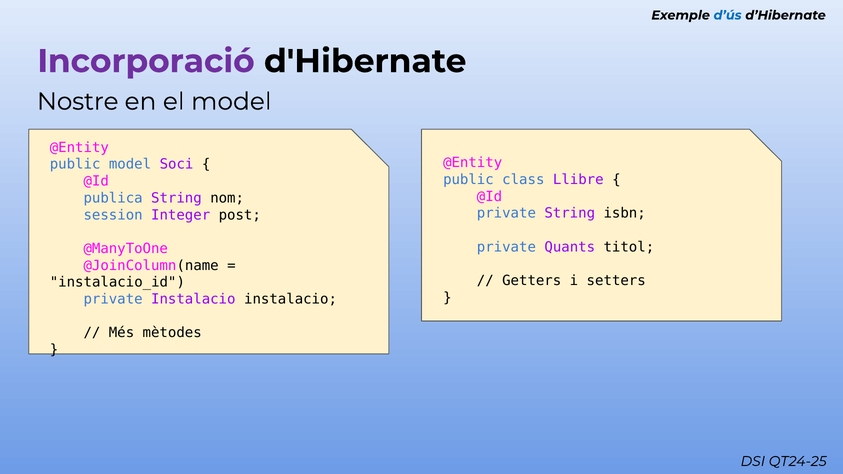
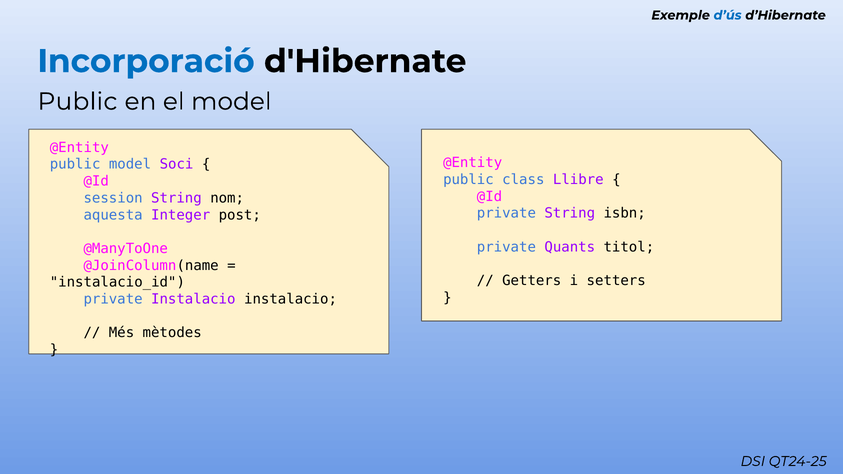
Incorporació colour: purple -> blue (146, 61)
Nostre: Nostre -> Public (77, 102)
publica: publica -> session (113, 198)
session: session -> aquesta (113, 215)
